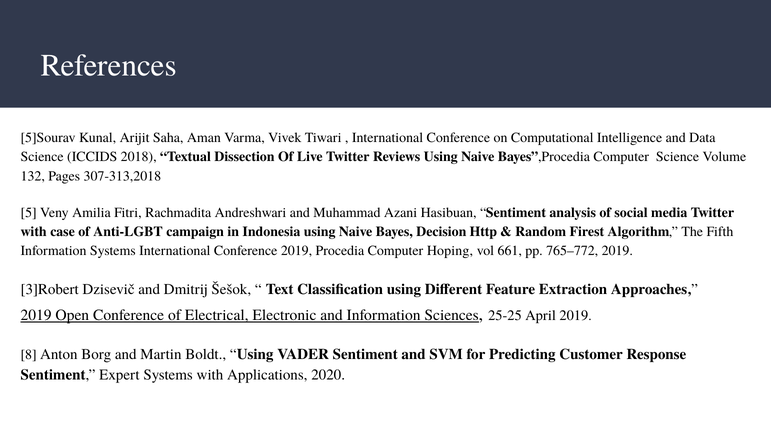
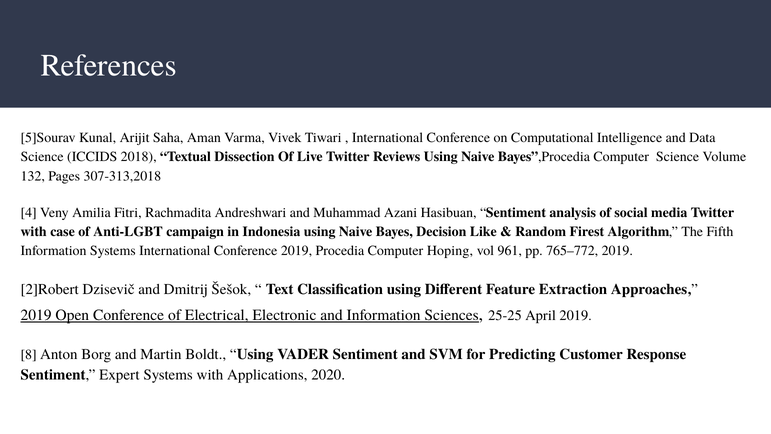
5: 5 -> 4 (29, 212)
Http: Http -> Like (483, 231)
661: 661 -> 961 (510, 251)
3]Robert: 3]Robert -> 2]Robert (50, 289)
